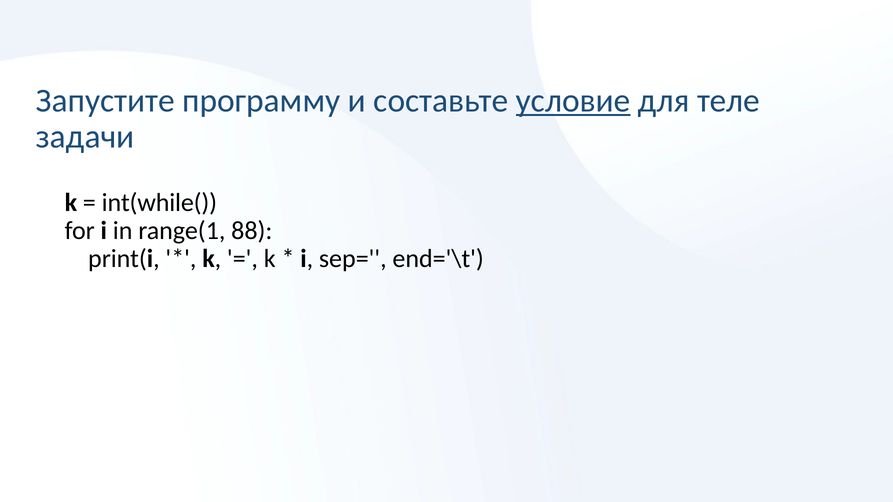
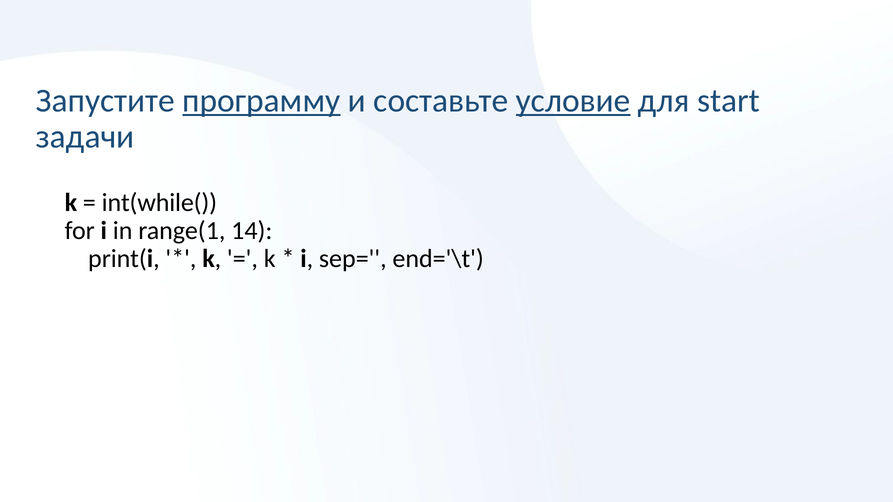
программу underline: none -> present (261, 101)
теле: теле -> start (729, 101)
88: 88 -> 14 (252, 231)
